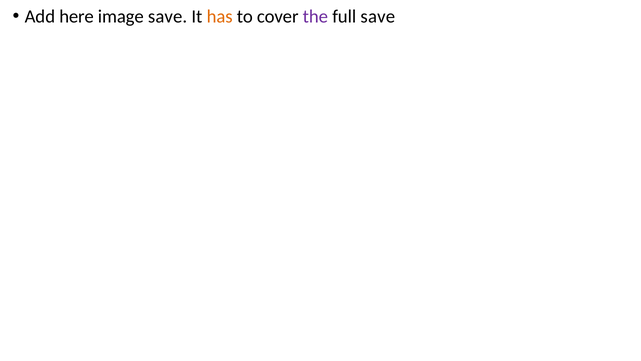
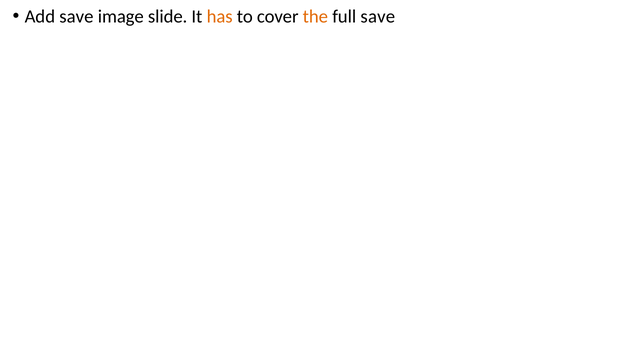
Add here: here -> save (76, 16)
image save: save -> slide (168, 16)
the colour: purple -> orange (315, 16)
